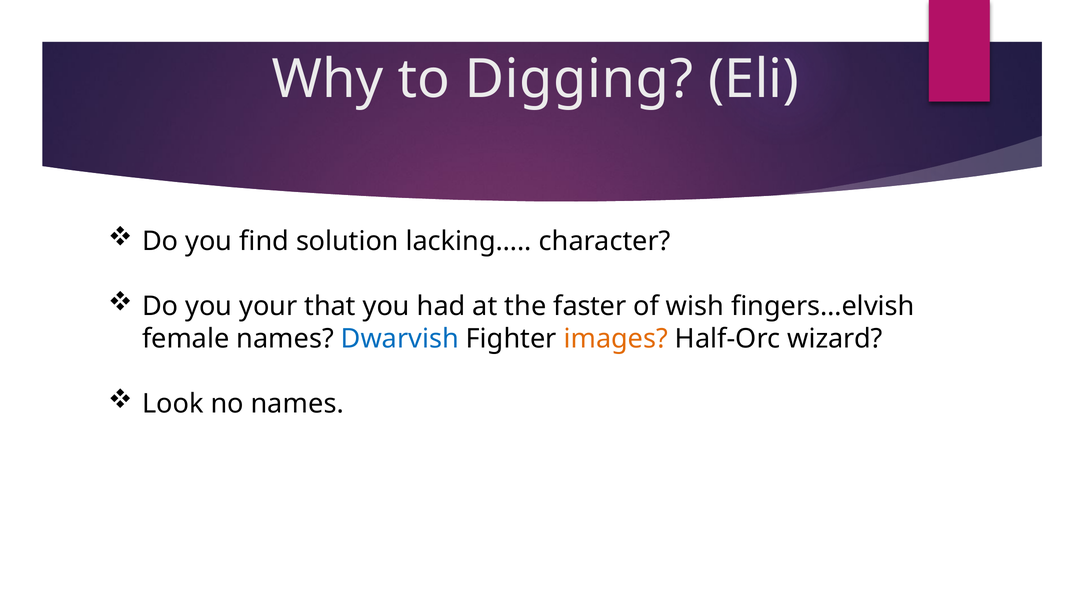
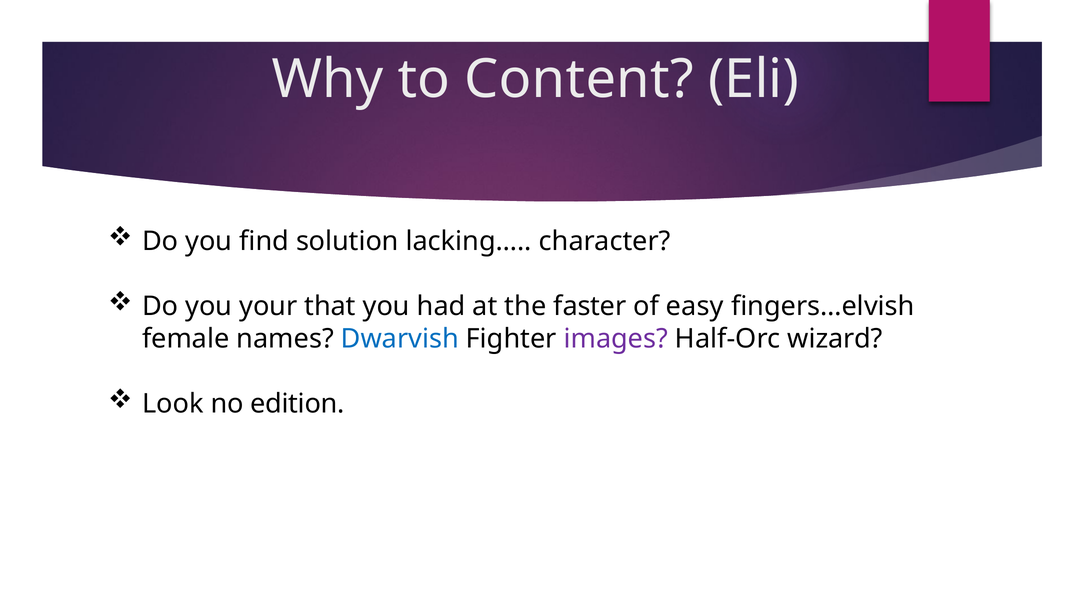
Digging: Digging -> Content (579, 79)
wish: wish -> easy (695, 306)
images colour: orange -> purple (616, 339)
no names: names -> edition (297, 404)
